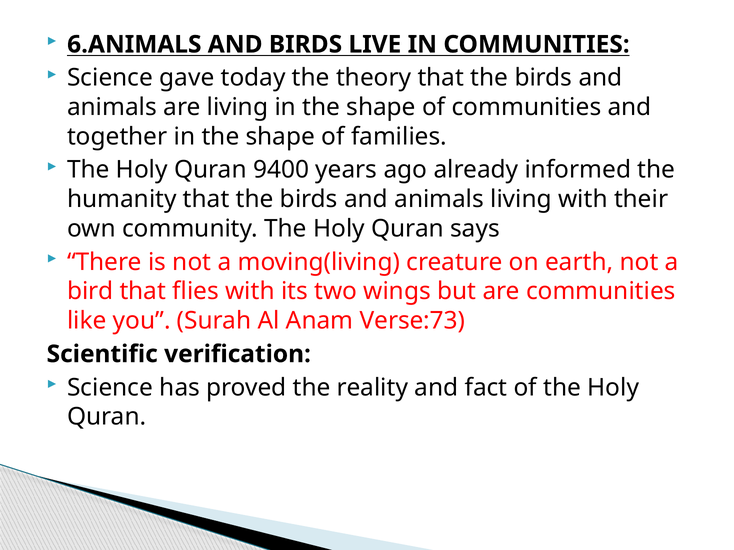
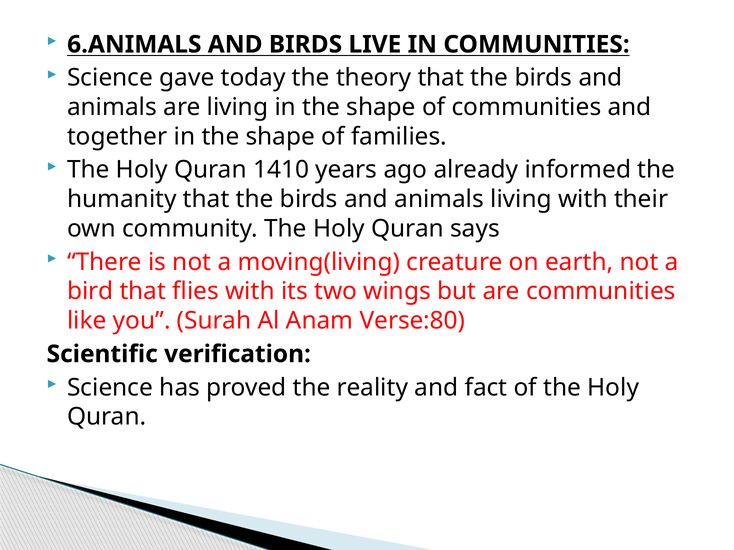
9400: 9400 -> 1410 (281, 170)
Verse:73: Verse:73 -> Verse:80 (412, 321)
